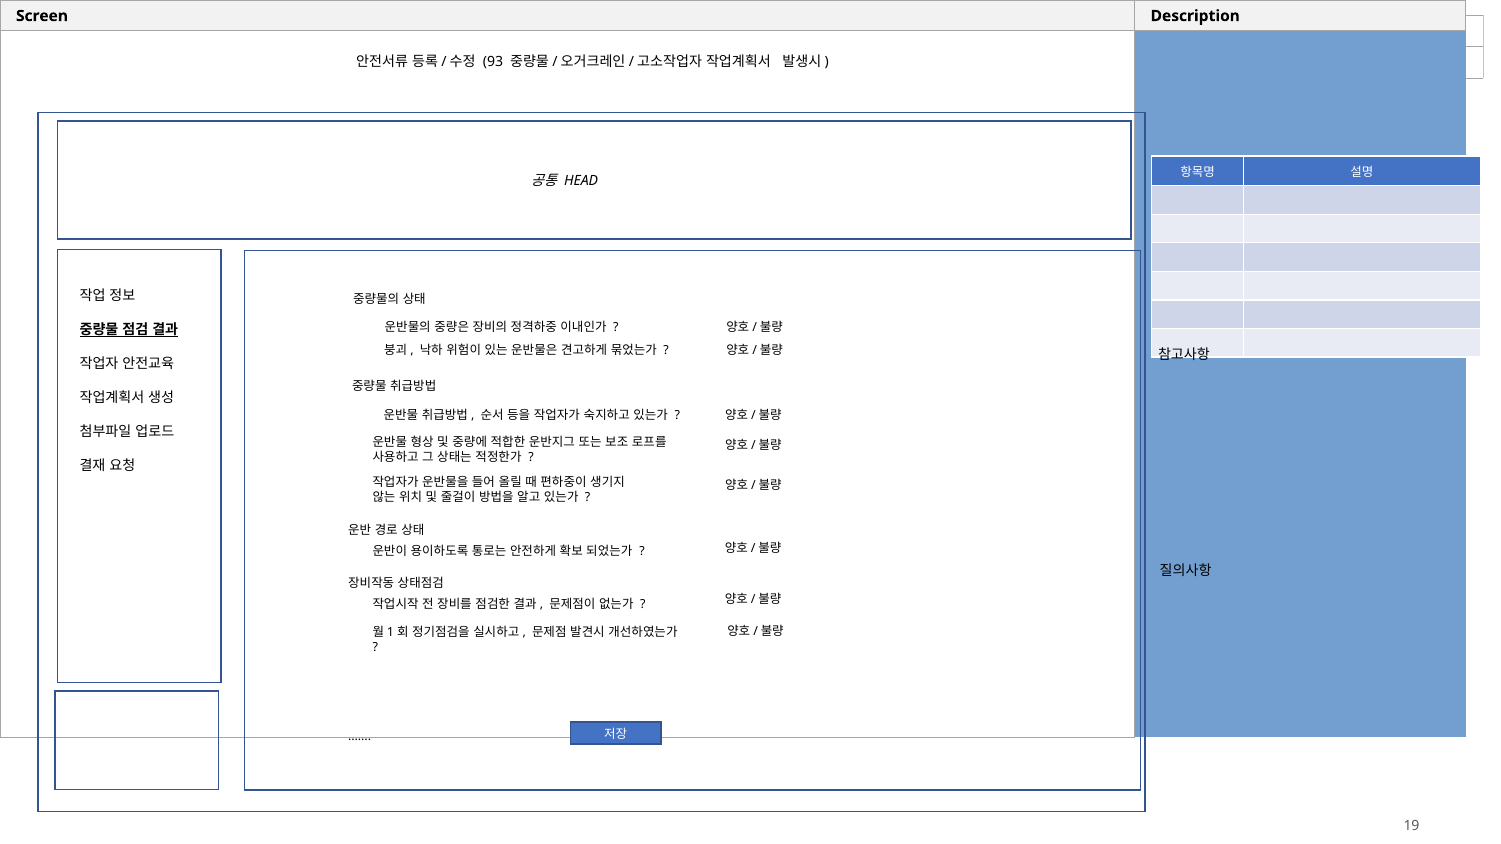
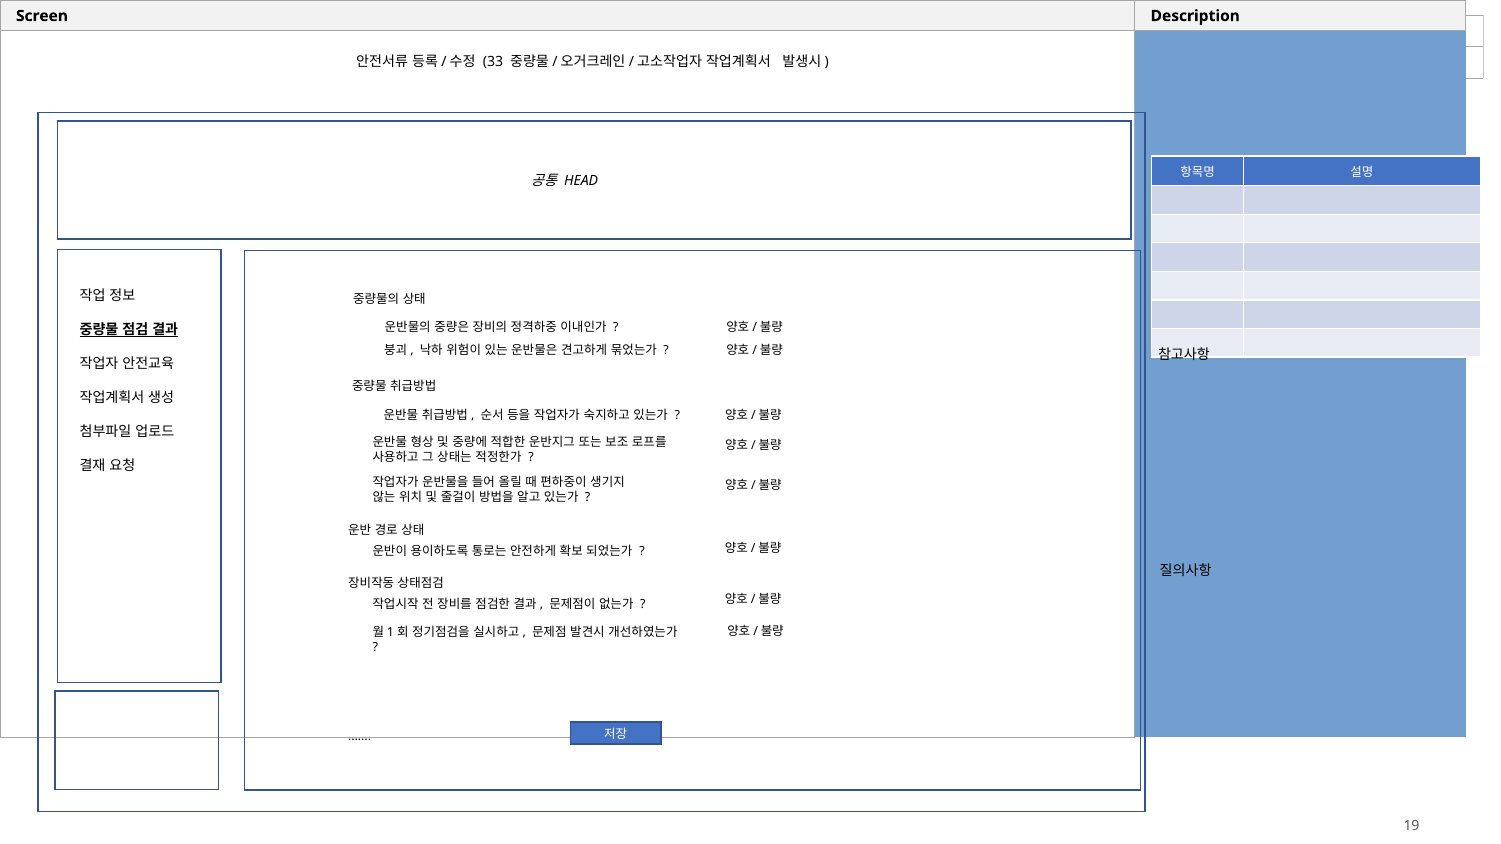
93: 93 -> 33 (493, 62)
